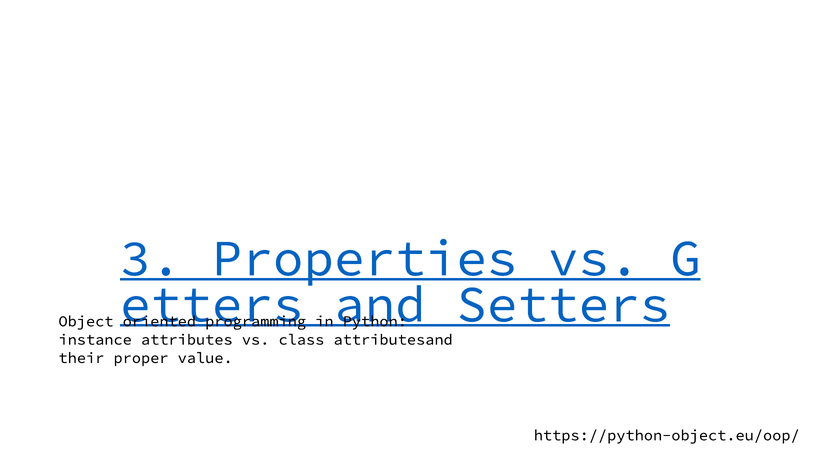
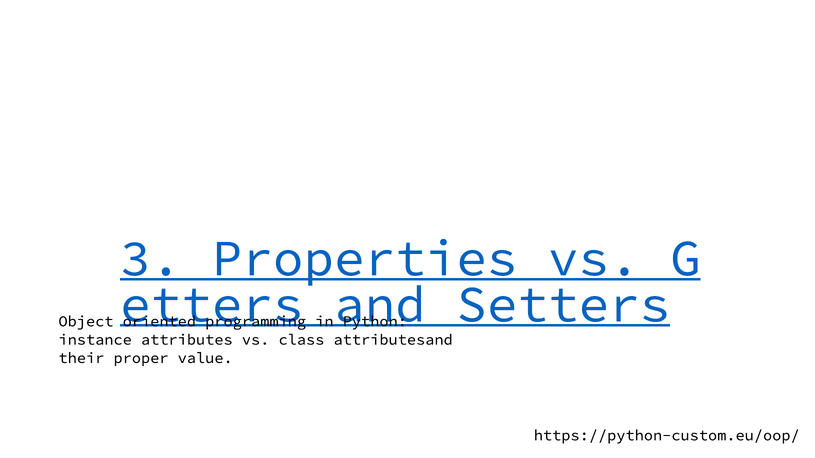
https://python-object.eu/oop/: https://python-object.eu/oop/ -> https://python-custom.eu/oop/ (667, 436)
